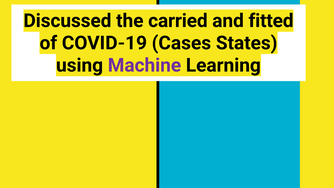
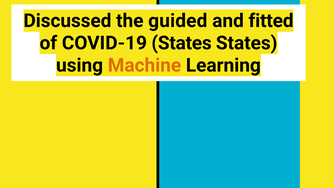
carried: carried -> guided (178, 21)
COVID-19 Cases: Cases -> States (182, 43)
Machine colour: purple -> orange (144, 65)
